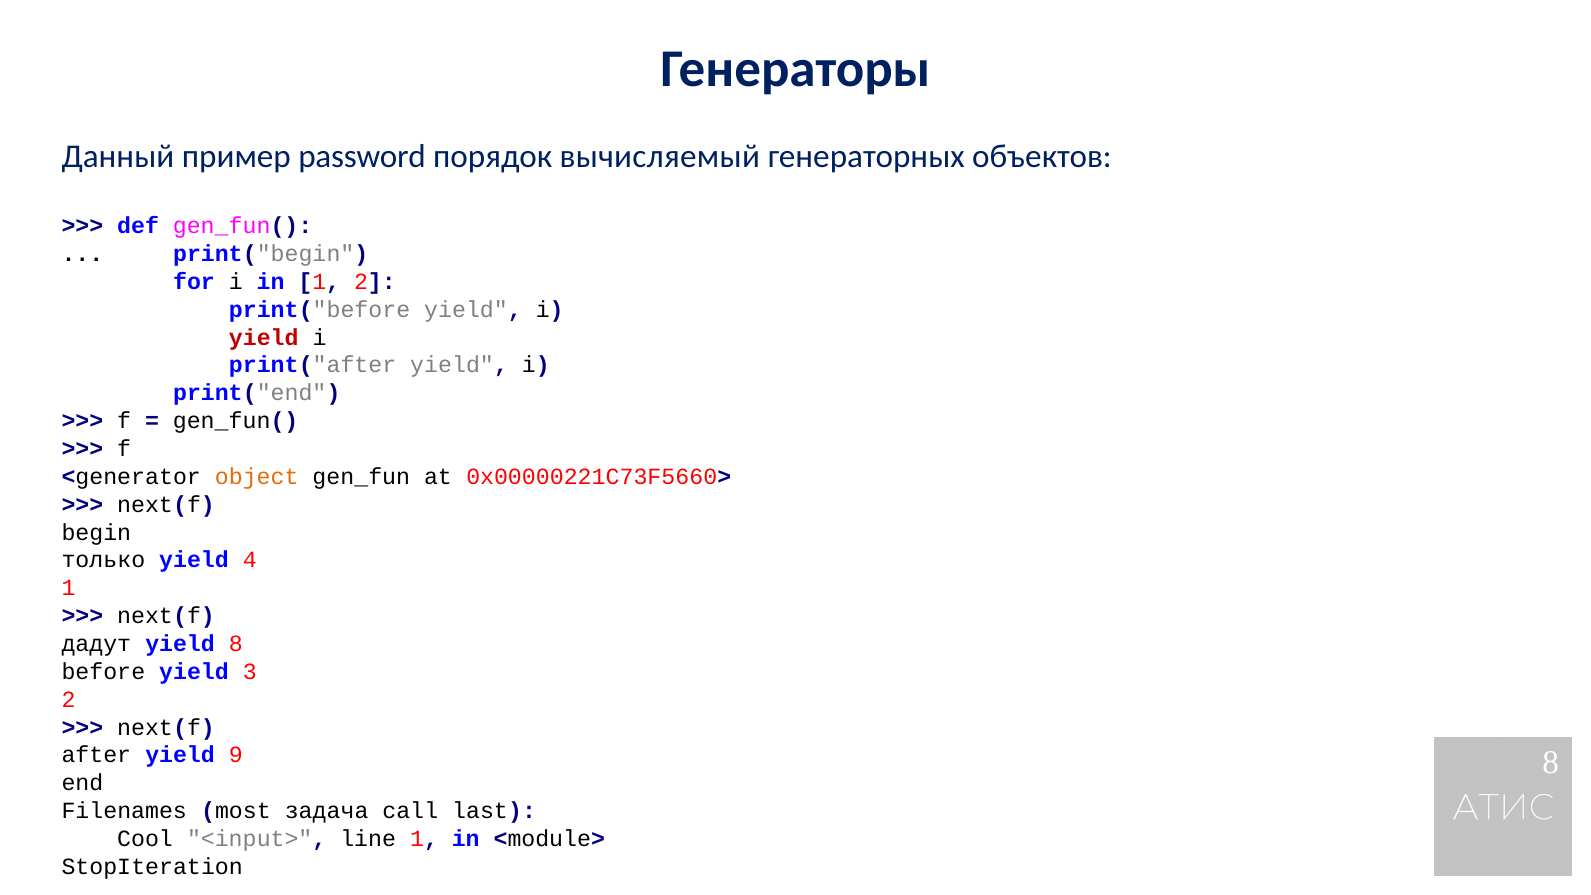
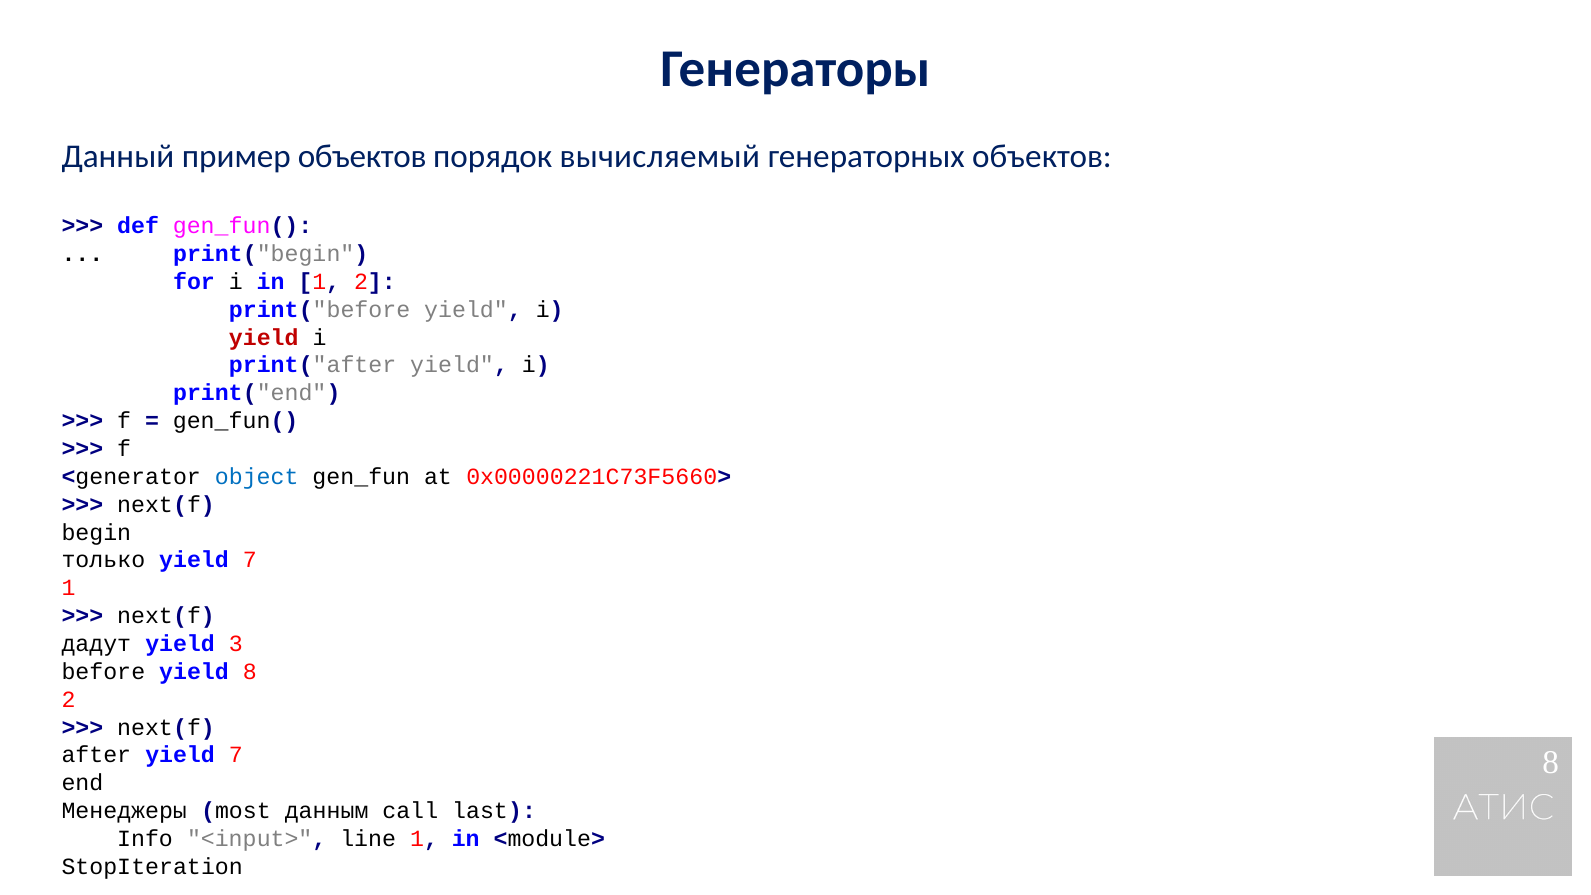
пример password: password -> объектов (362, 157)
object colour: orange -> blue (257, 477)
4: 4 -> 7 (250, 560)
yield 8: 8 -> 3 (236, 644)
yield 3: 3 -> 8 (250, 672)
after yield 9: 9 -> 7 (236, 755)
Filenames: Filenames -> Менеджеры (124, 811)
задача: задача -> данным (327, 811)
Cool: Cool -> Info (145, 839)
